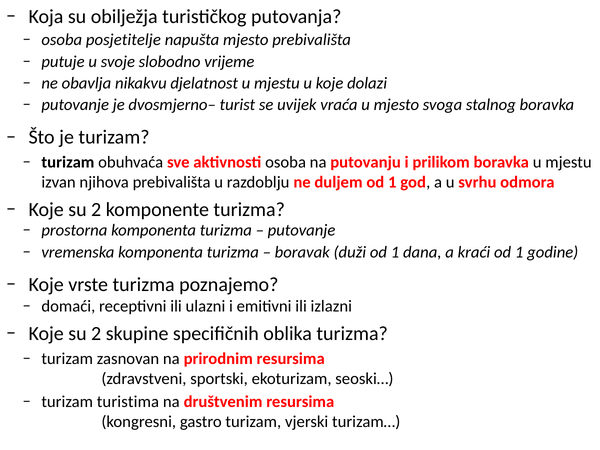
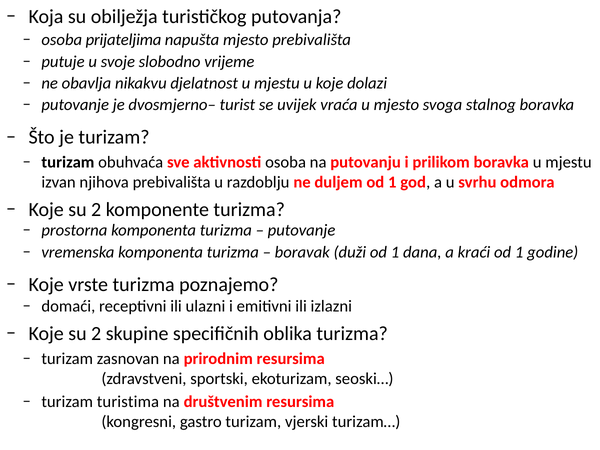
posjetitelje: posjetitelje -> prijateljima (124, 40)
